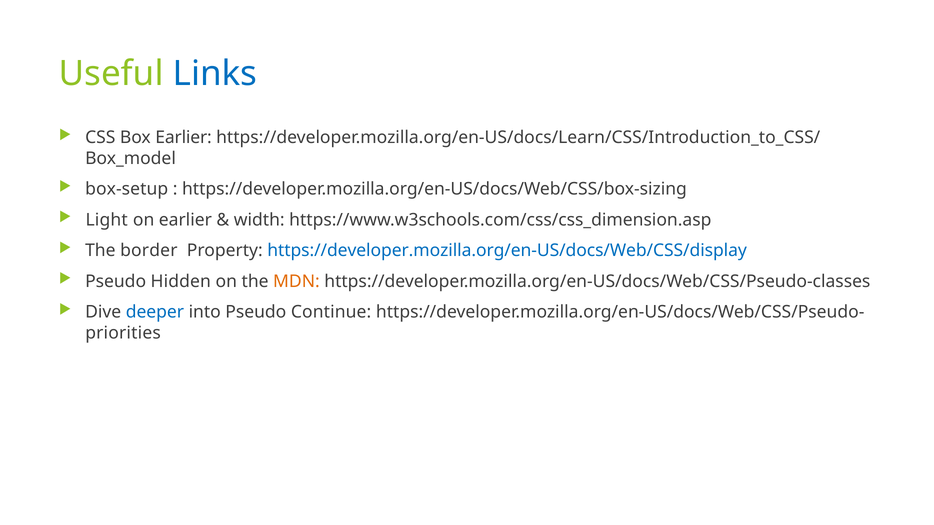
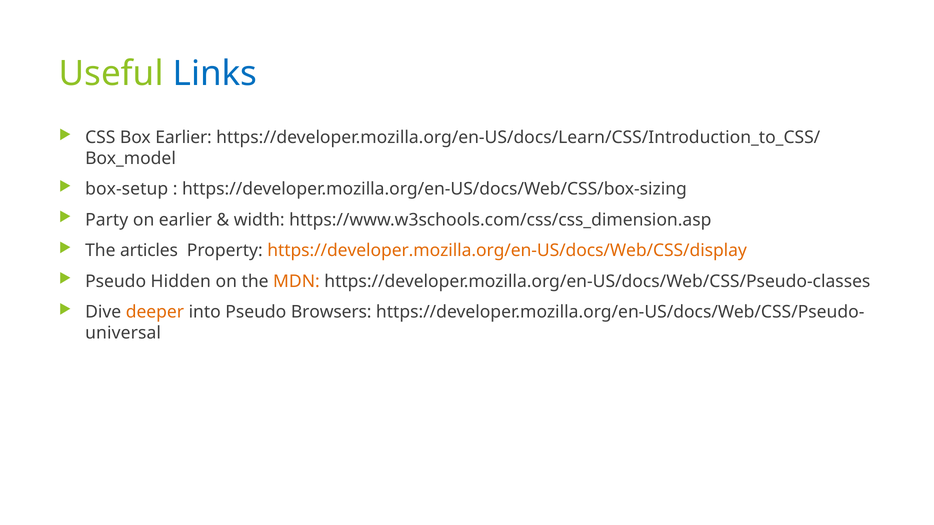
Light: Light -> Party (107, 220)
border: border -> articles (149, 251)
https://developer.mozilla.org/en-US/docs/Web/CSS/display colour: blue -> orange (507, 251)
deeper colour: blue -> orange (155, 312)
Continue: Continue -> Browsers (331, 312)
priorities: priorities -> universal (123, 333)
